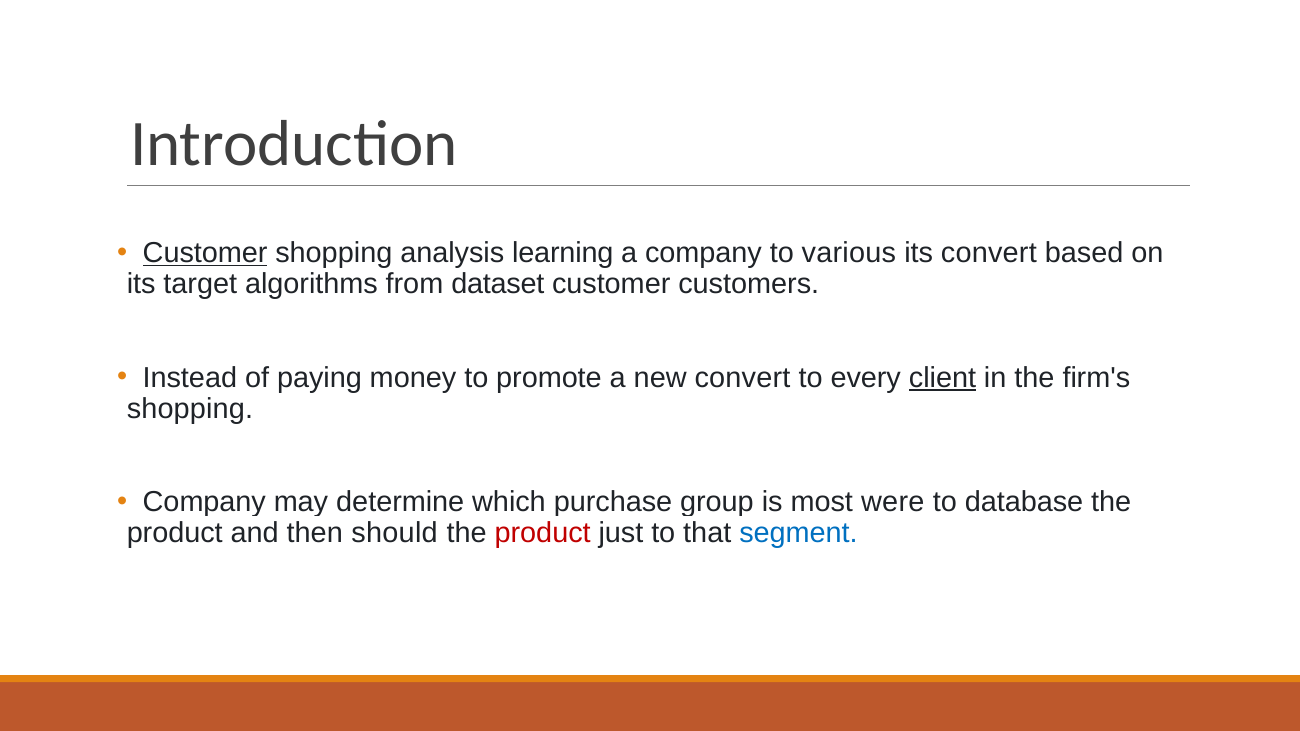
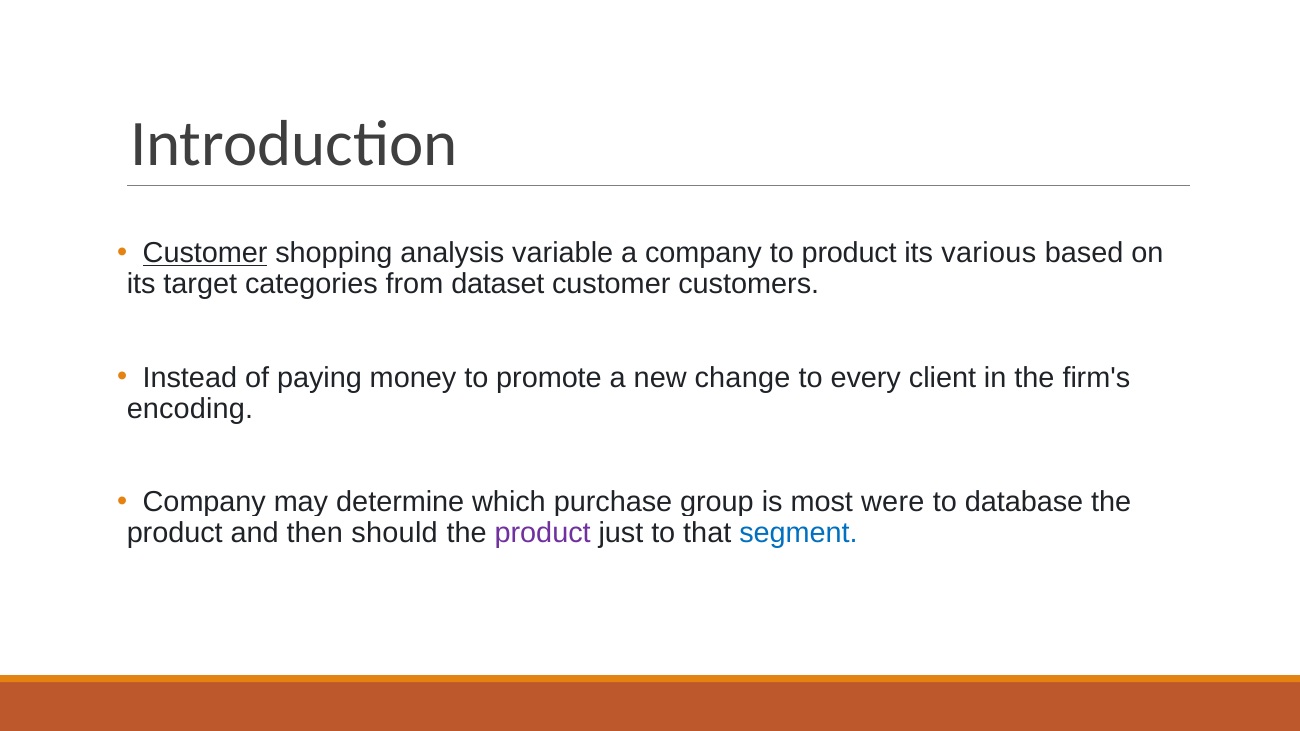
learning: learning -> variable (563, 253)
to various: various -> product (849, 253)
its convert: convert -> various (989, 253)
algorithms: algorithms -> categories (311, 284)
new convert: convert -> change (742, 378)
client underline: present -> none (943, 378)
shopping: shopping -> encoding (190, 409)
product colour: red -> purple (543, 533)
